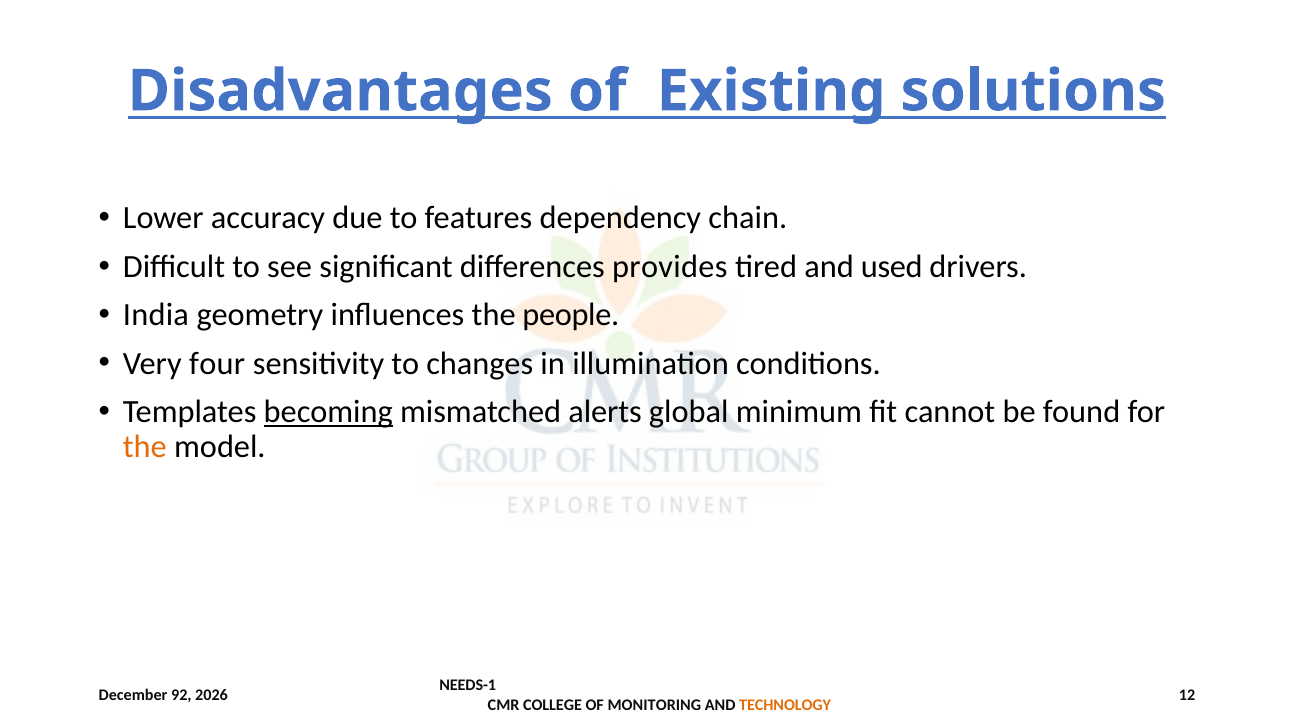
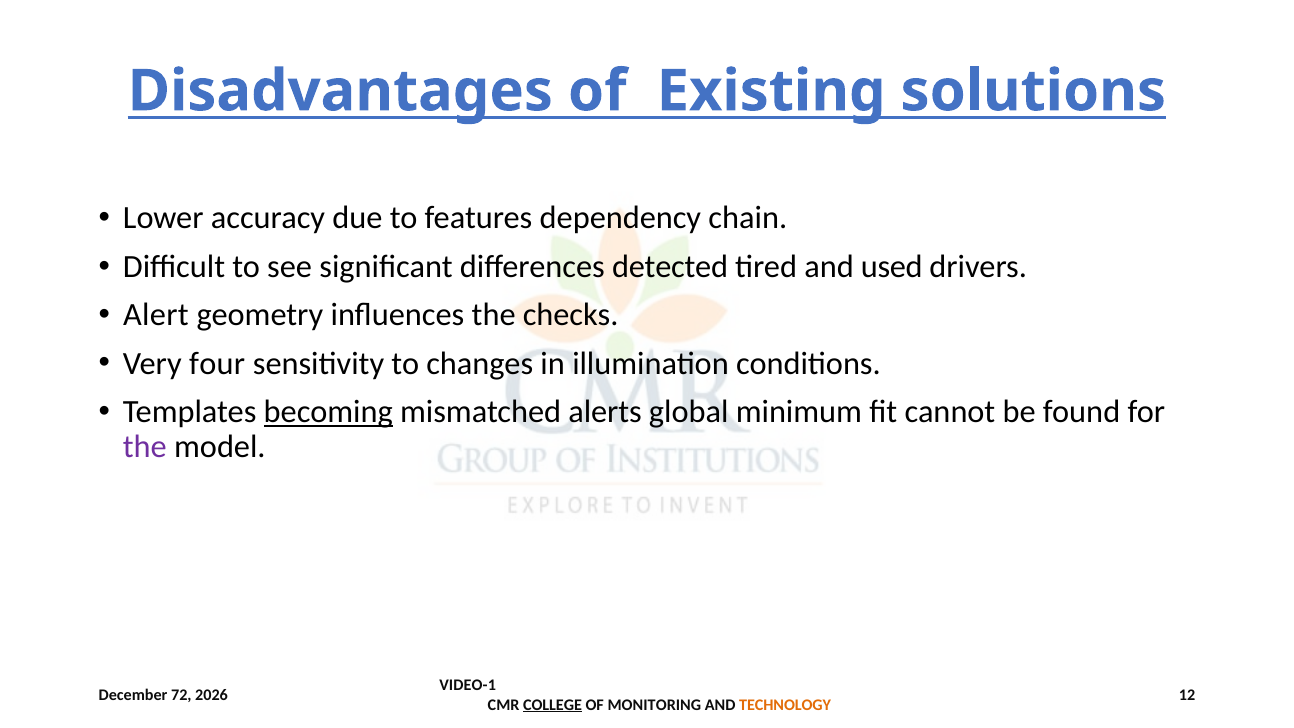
provides: provides -> detected (670, 267)
India: India -> Alert (156, 315)
people: people -> checks (571, 315)
the colour: orange -> purple (145, 447)
NEEDS-1: NEEDS-1 -> VIDEO-1 (468, 685)
92: 92 -> 72 (181, 695)
COLLEGE underline: none -> present (552, 705)
